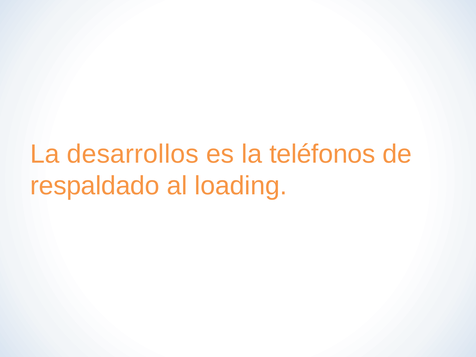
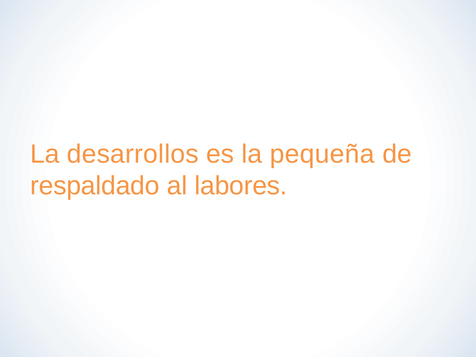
teléfonos: teléfonos -> pequeña (322, 154)
loading: loading -> labores (241, 186)
